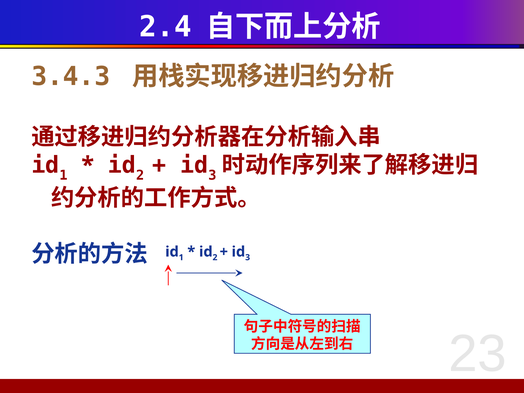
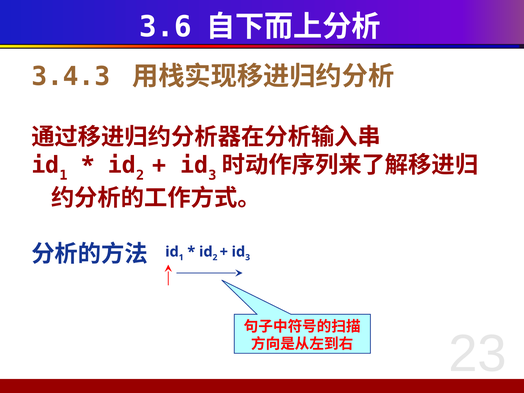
2.4: 2.4 -> 3.6 (165, 27)
